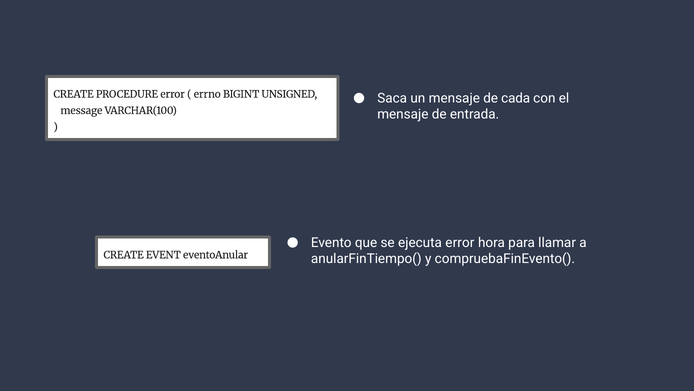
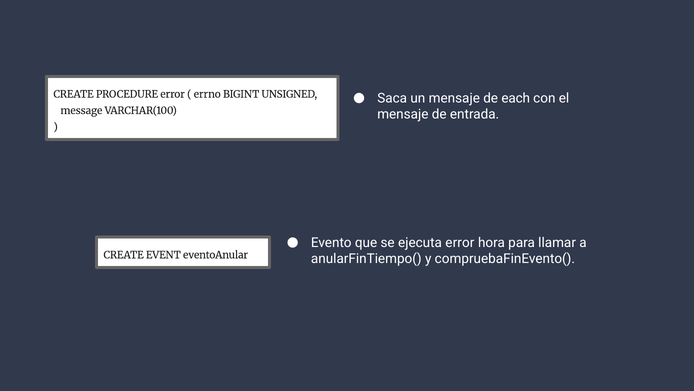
cada: cada -> each (516, 98)
